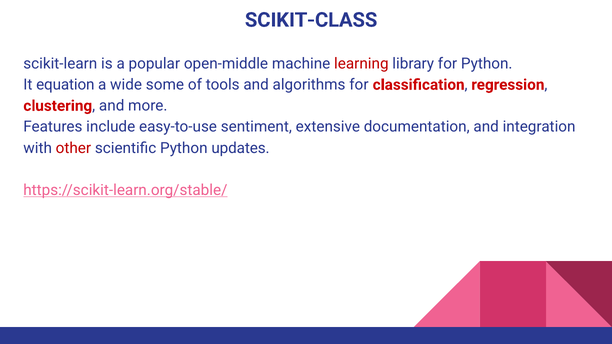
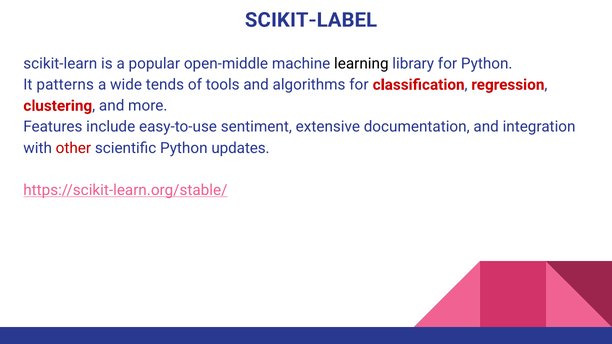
SCIKIT-CLASS: SCIKIT-CLASS -> SCIKIT-LABEL (311, 20)
learning colour: red -> black (361, 64)
equation: equation -> patterns (65, 85)
some: some -> tends (165, 85)
